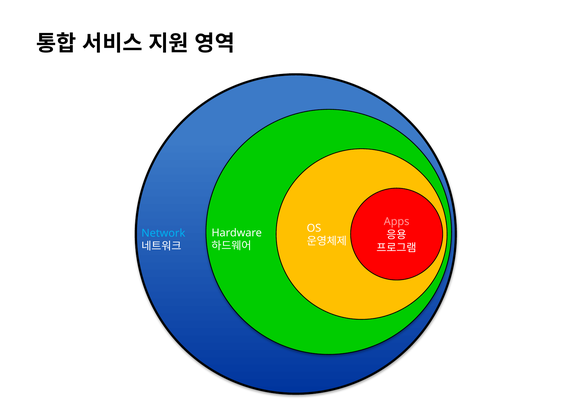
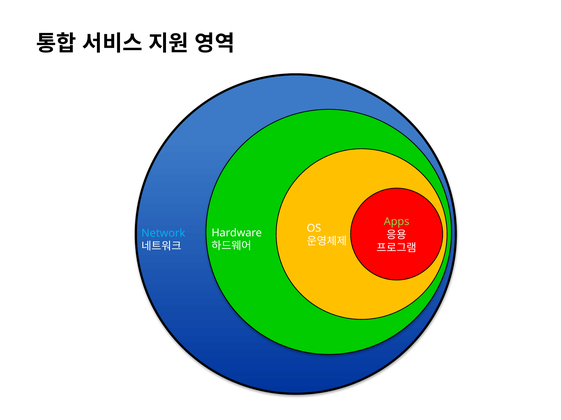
Apps colour: pink -> light green (397, 222)
